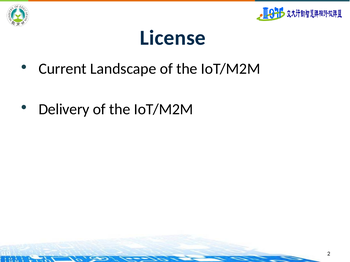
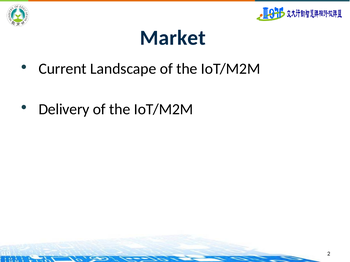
License: License -> Market (173, 38)
